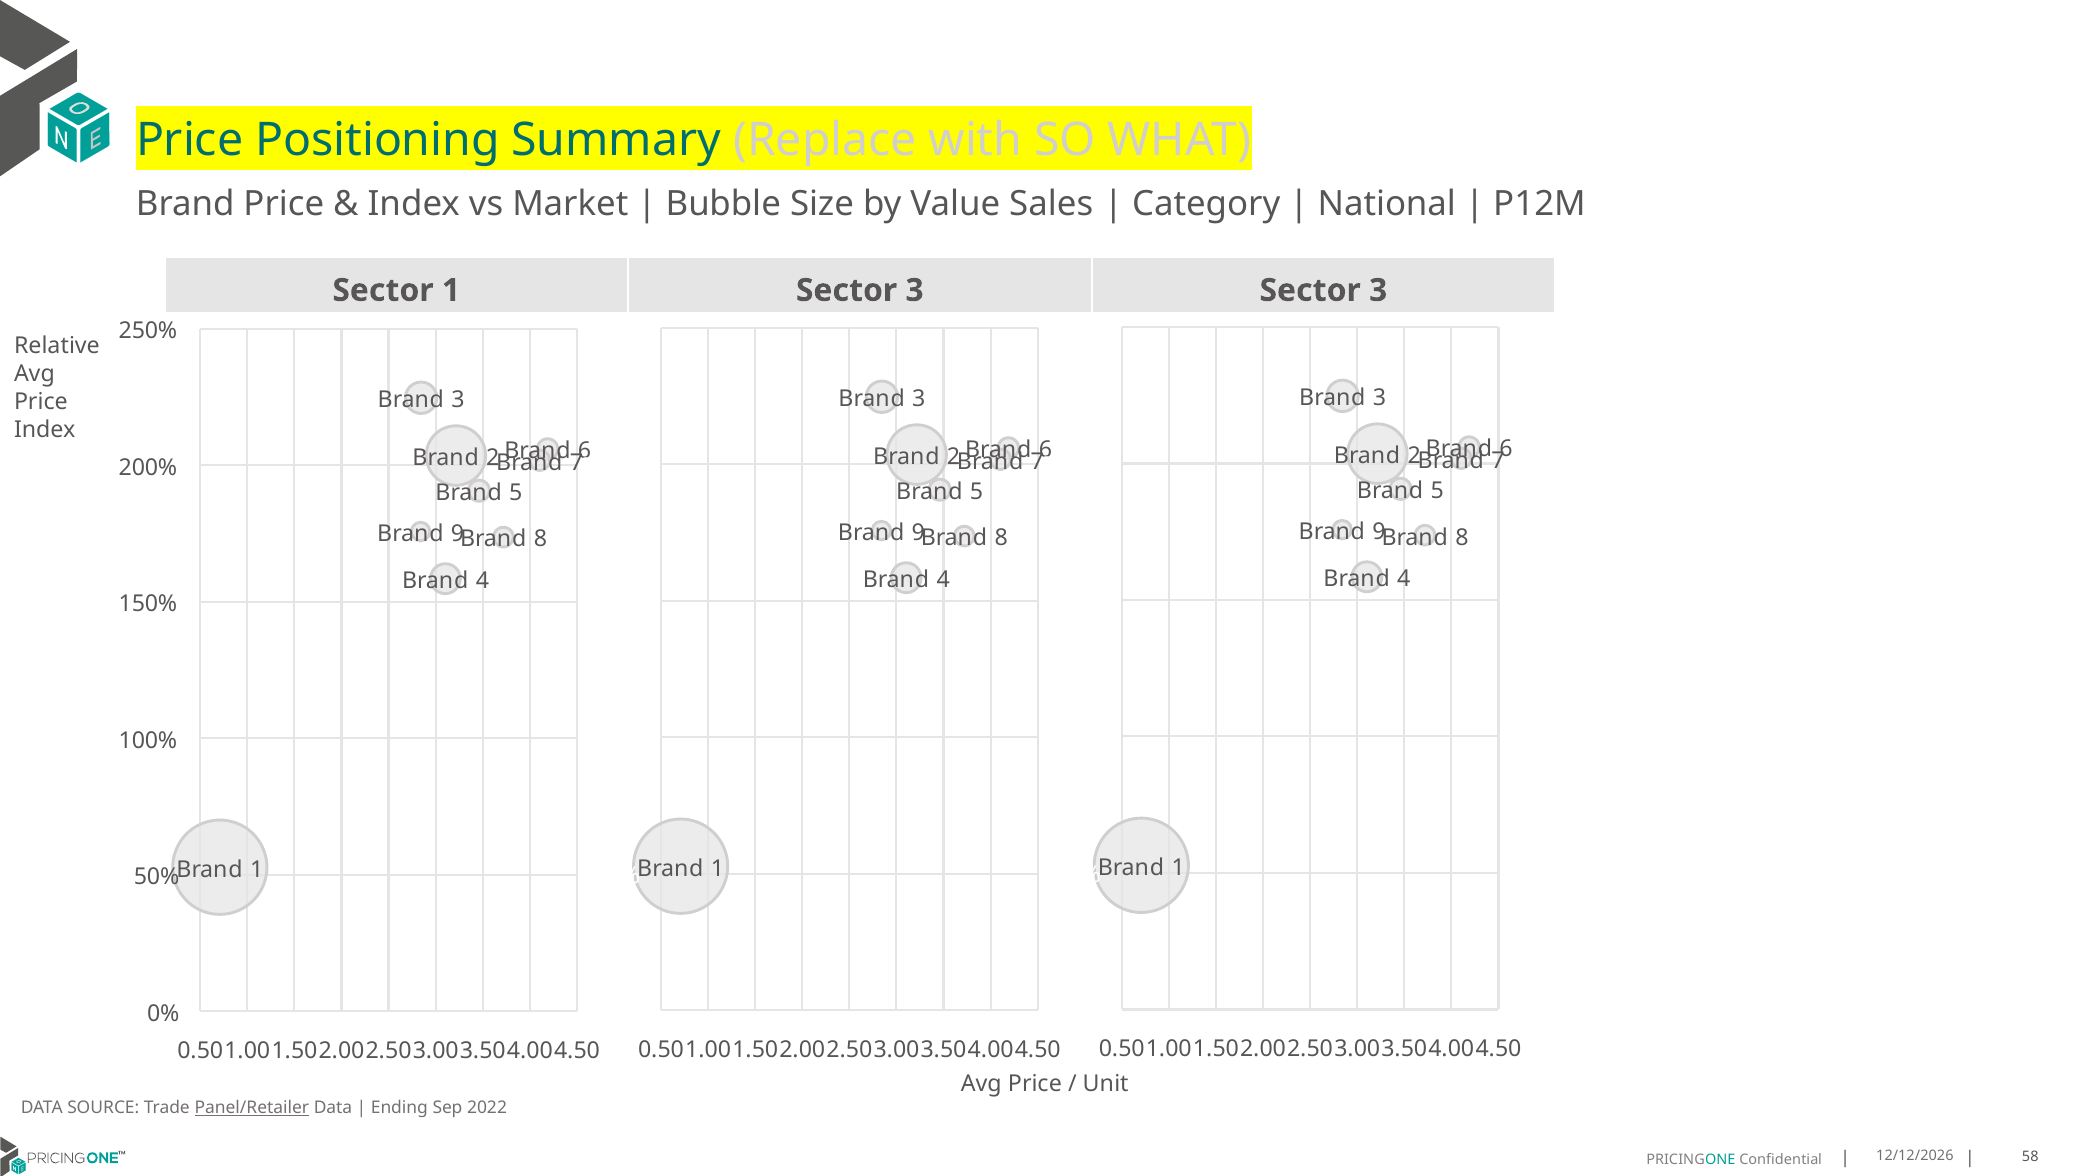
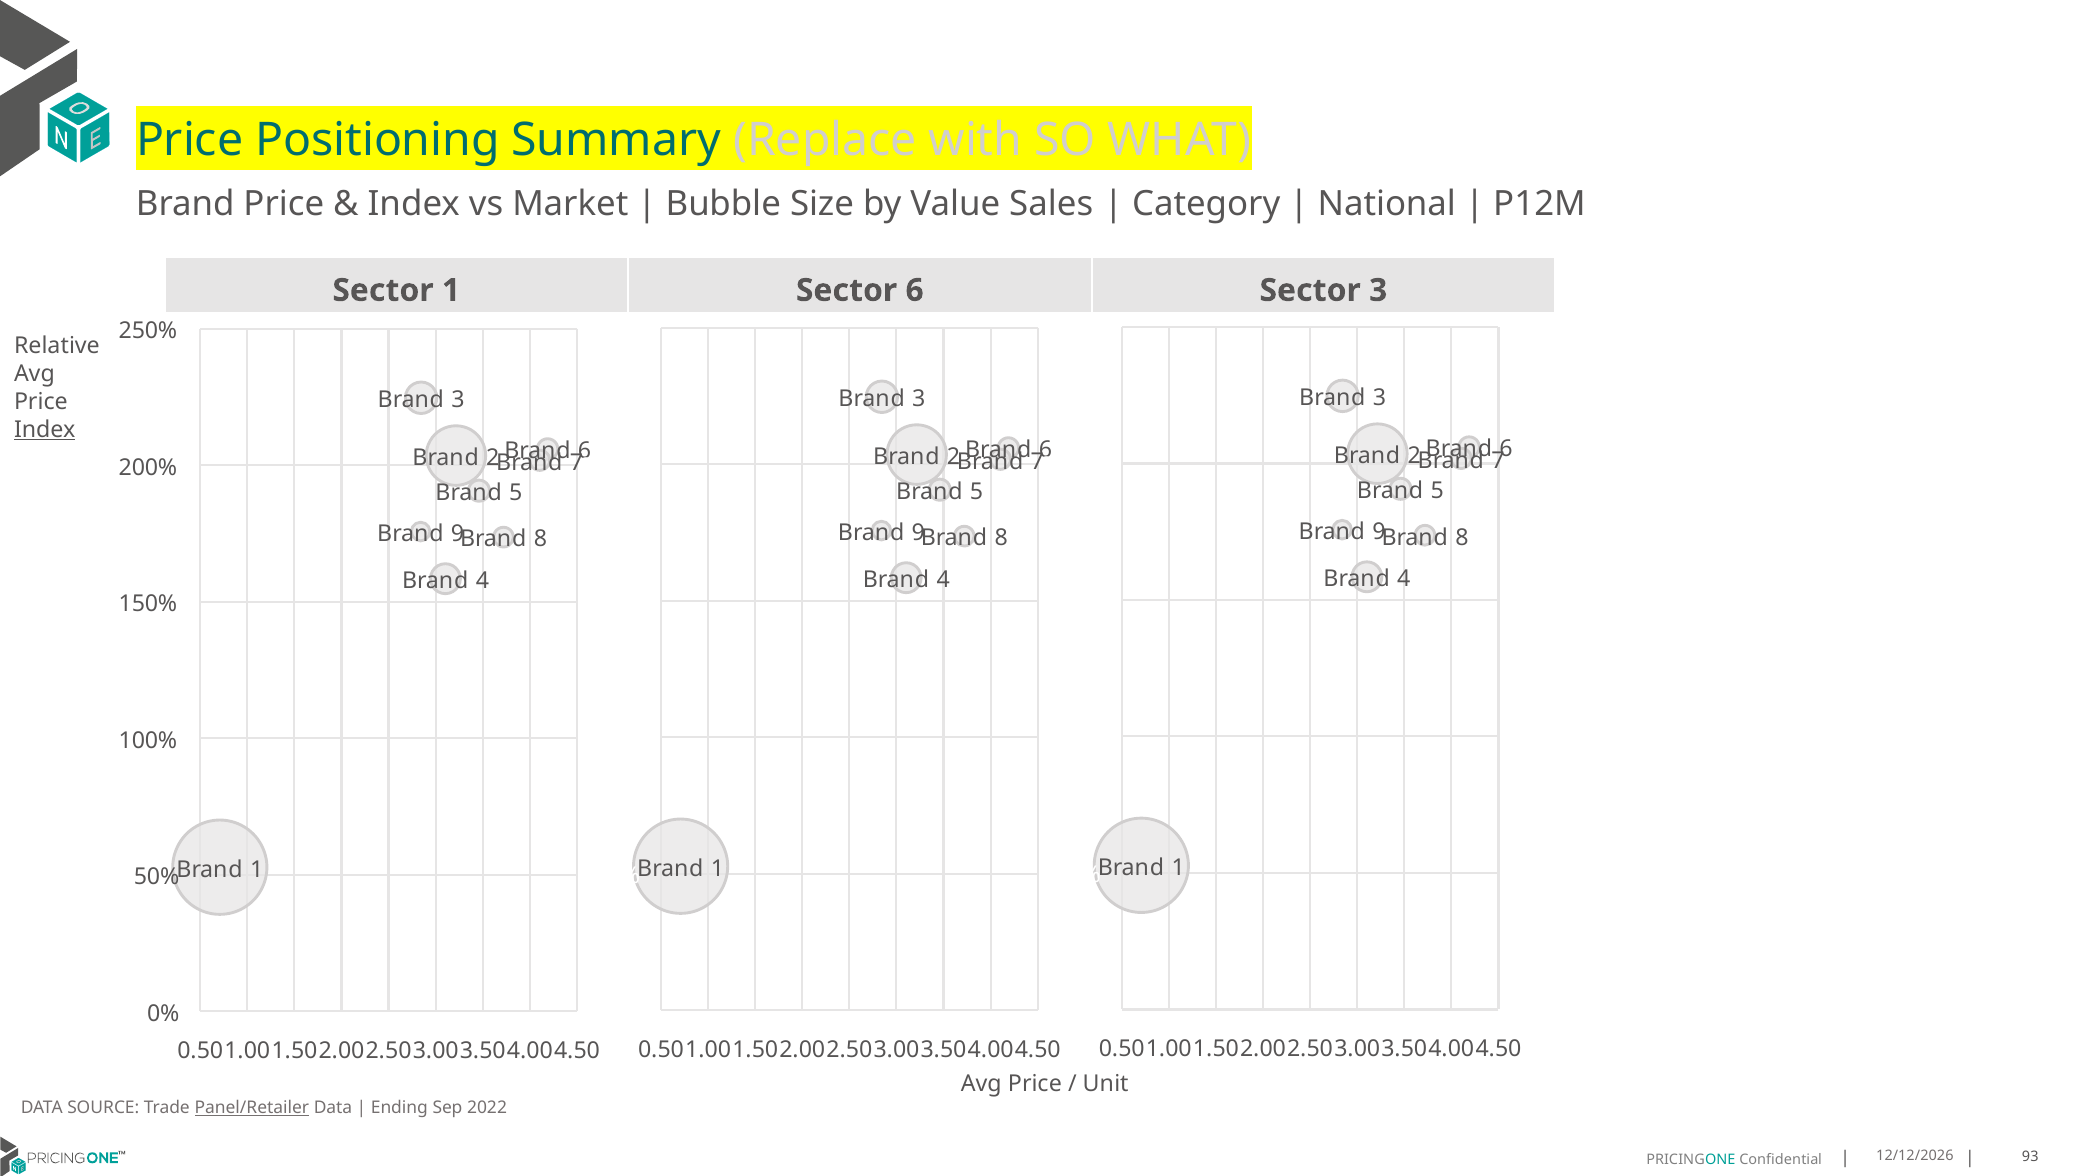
1 Sector 3: 3 -> 6 (915, 290)
Index underline: none -> present (45, 429)
58: 58 -> 93 (2030, 1156)
